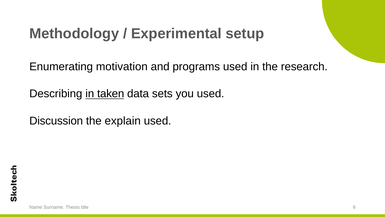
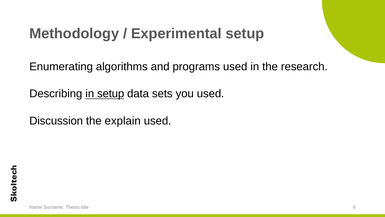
motivation: motivation -> algorithms (122, 67)
in taken: taken -> setup (111, 94)
